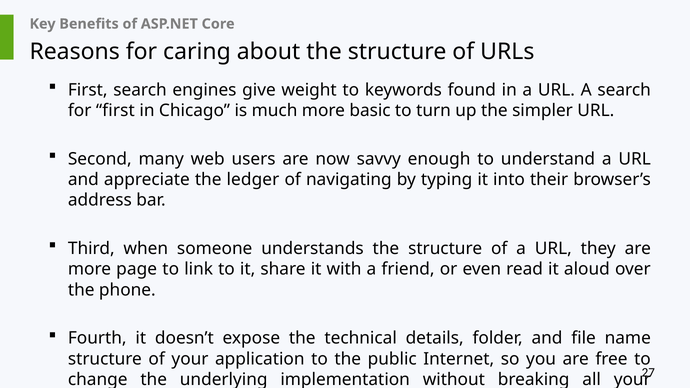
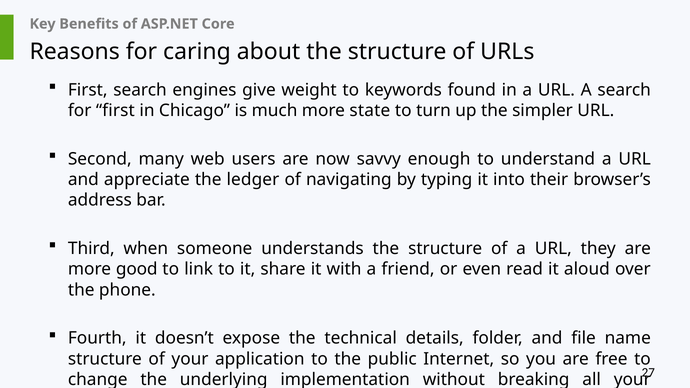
basic: basic -> state (370, 111)
page: page -> good (137, 269)
